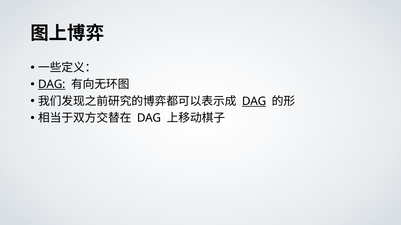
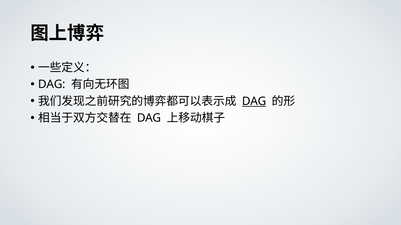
DAG underline: present -> none (52, 85)
